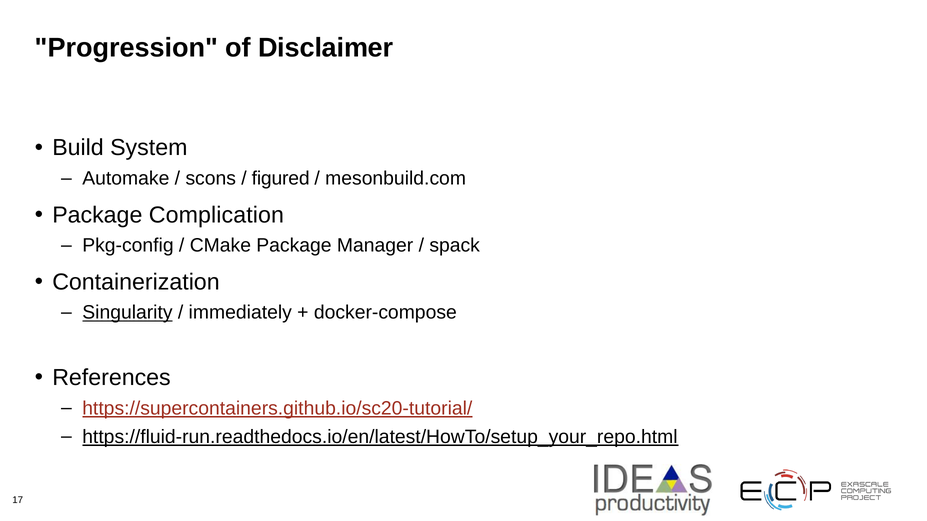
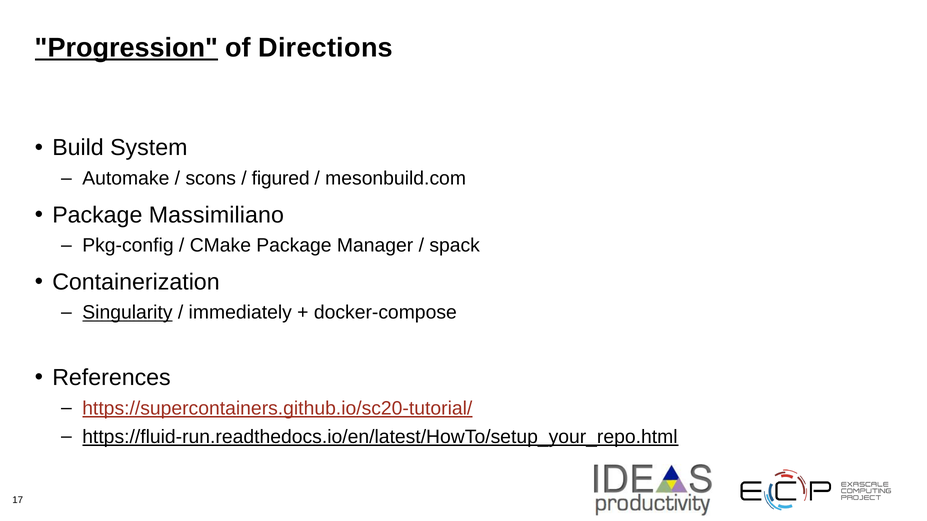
Progression underline: none -> present (126, 48)
Disclaimer: Disclaimer -> Directions (326, 48)
Complication: Complication -> Massimiliano (216, 215)
